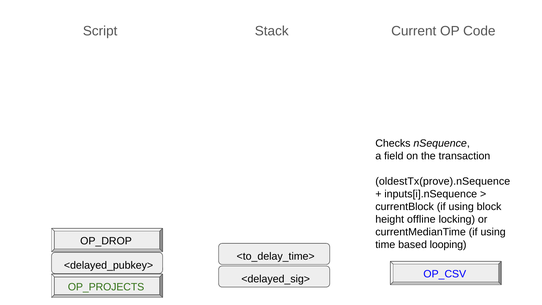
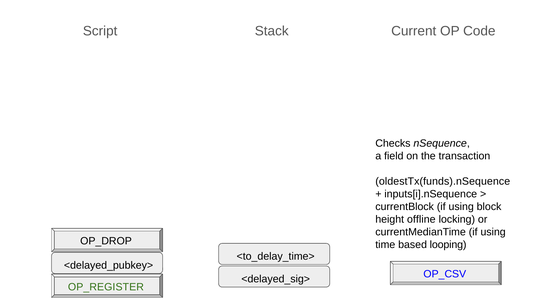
oldestTx(prove).nSequence: oldestTx(prove).nSequence -> oldestTx(funds).nSequence (443, 181)
OP_PROJECTS: OP_PROJECTS -> OP_REGISTER (106, 287)
